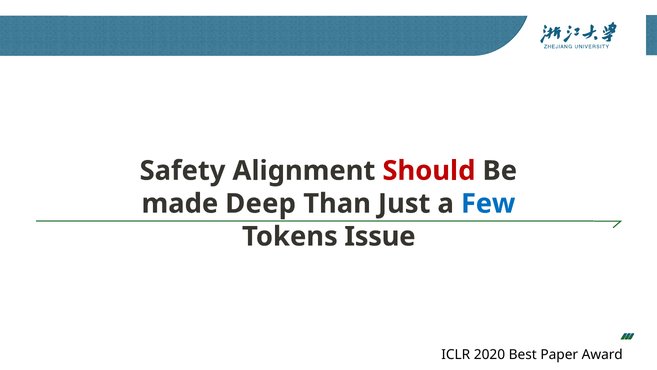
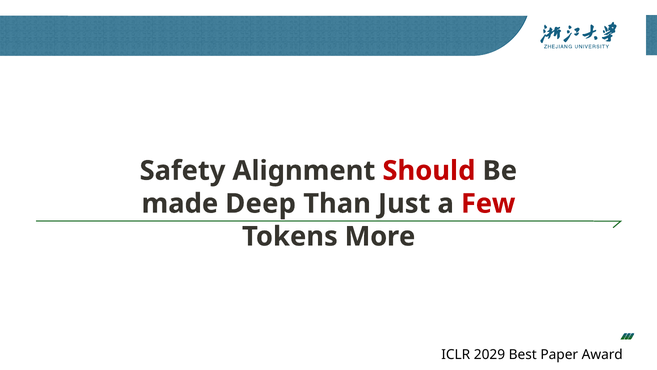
Few colour: blue -> red (488, 203)
Issue: Issue -> More (380, 236)
2020: 2020 -> 2029 (489, 354)
